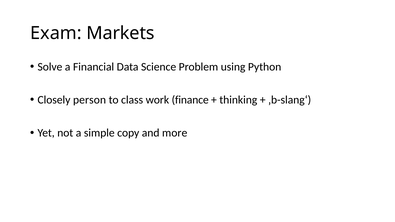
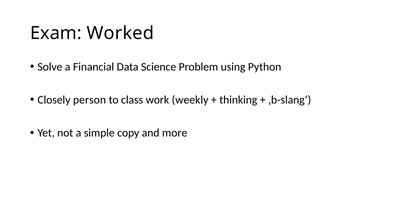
Markets: Markets -> Worked (120, 33)
finance: finance -> weekly (190, 100)
